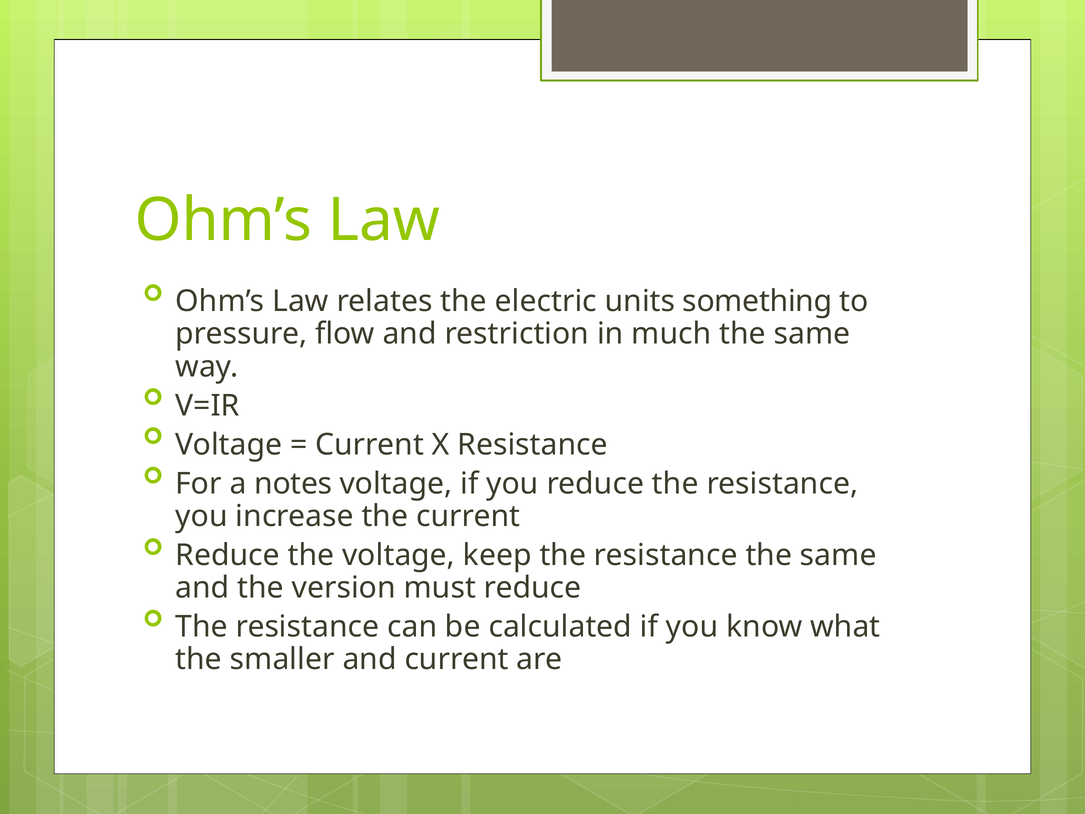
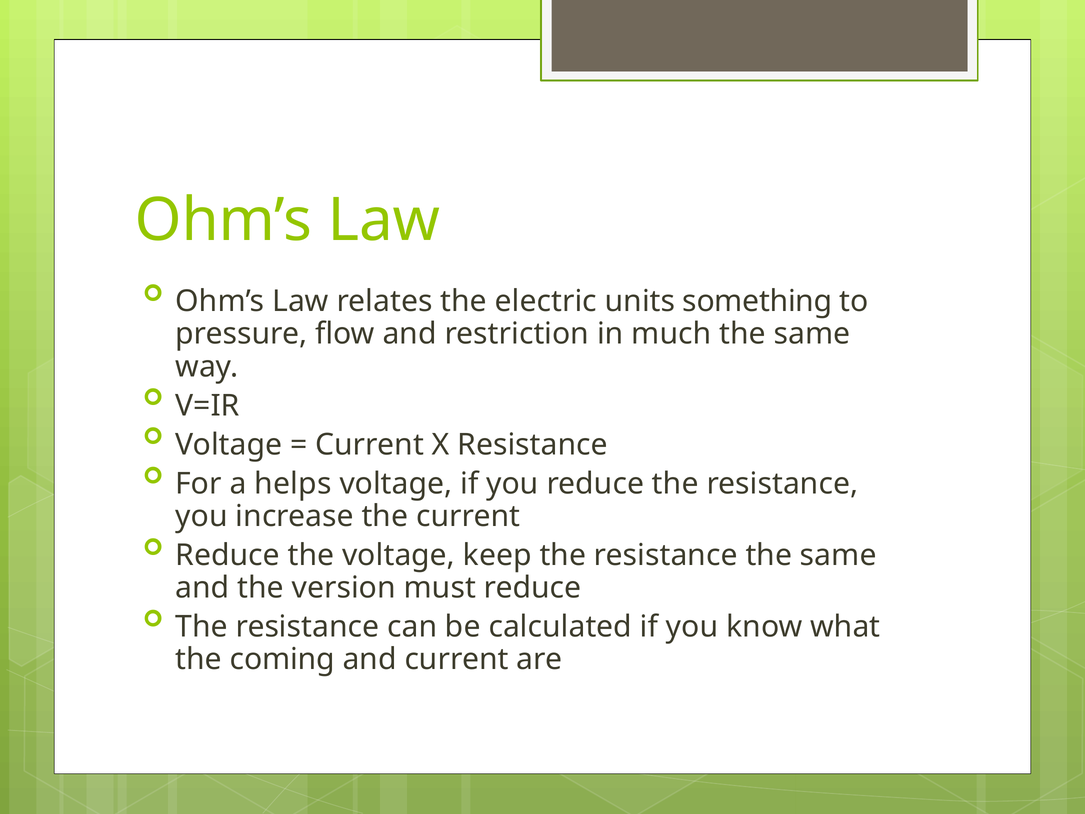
notes: notes -> helps (293, 484)
smaller: smaller -> coming (282, 659)
